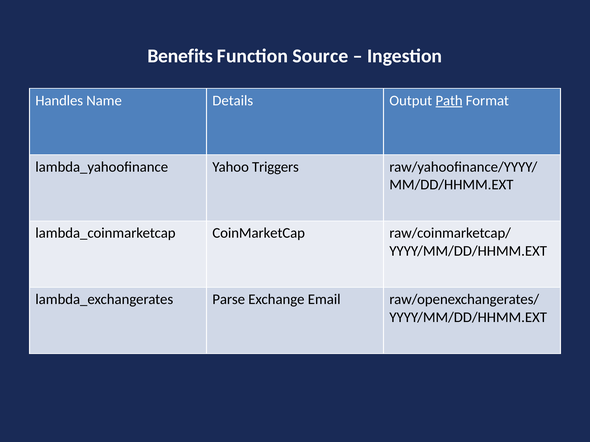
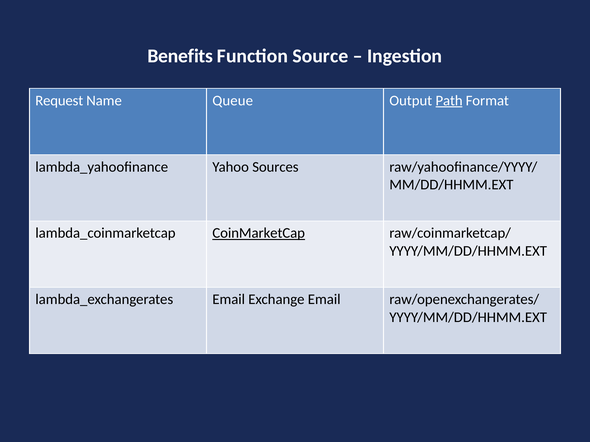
Handles: Handles -> Request (59, 101)
Details: Details -> Queue (233, 101)
Triggers: Triggers -> Sources (275, 167)
CoinMarketCap underline: none -> present (259, 233)
Parse: Parse -> Email (229, 300)
